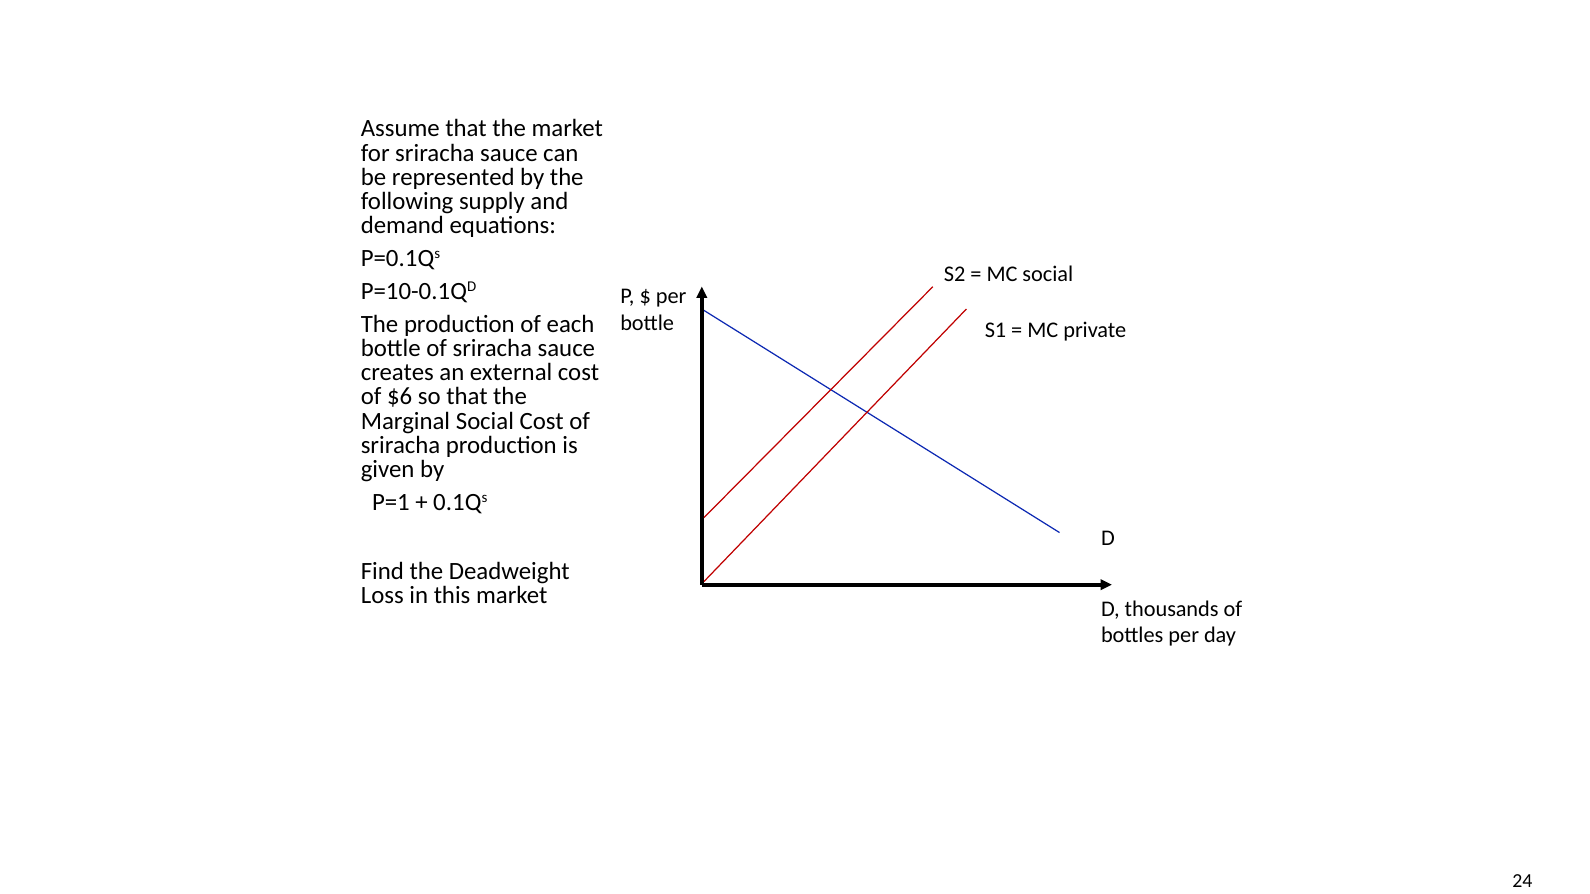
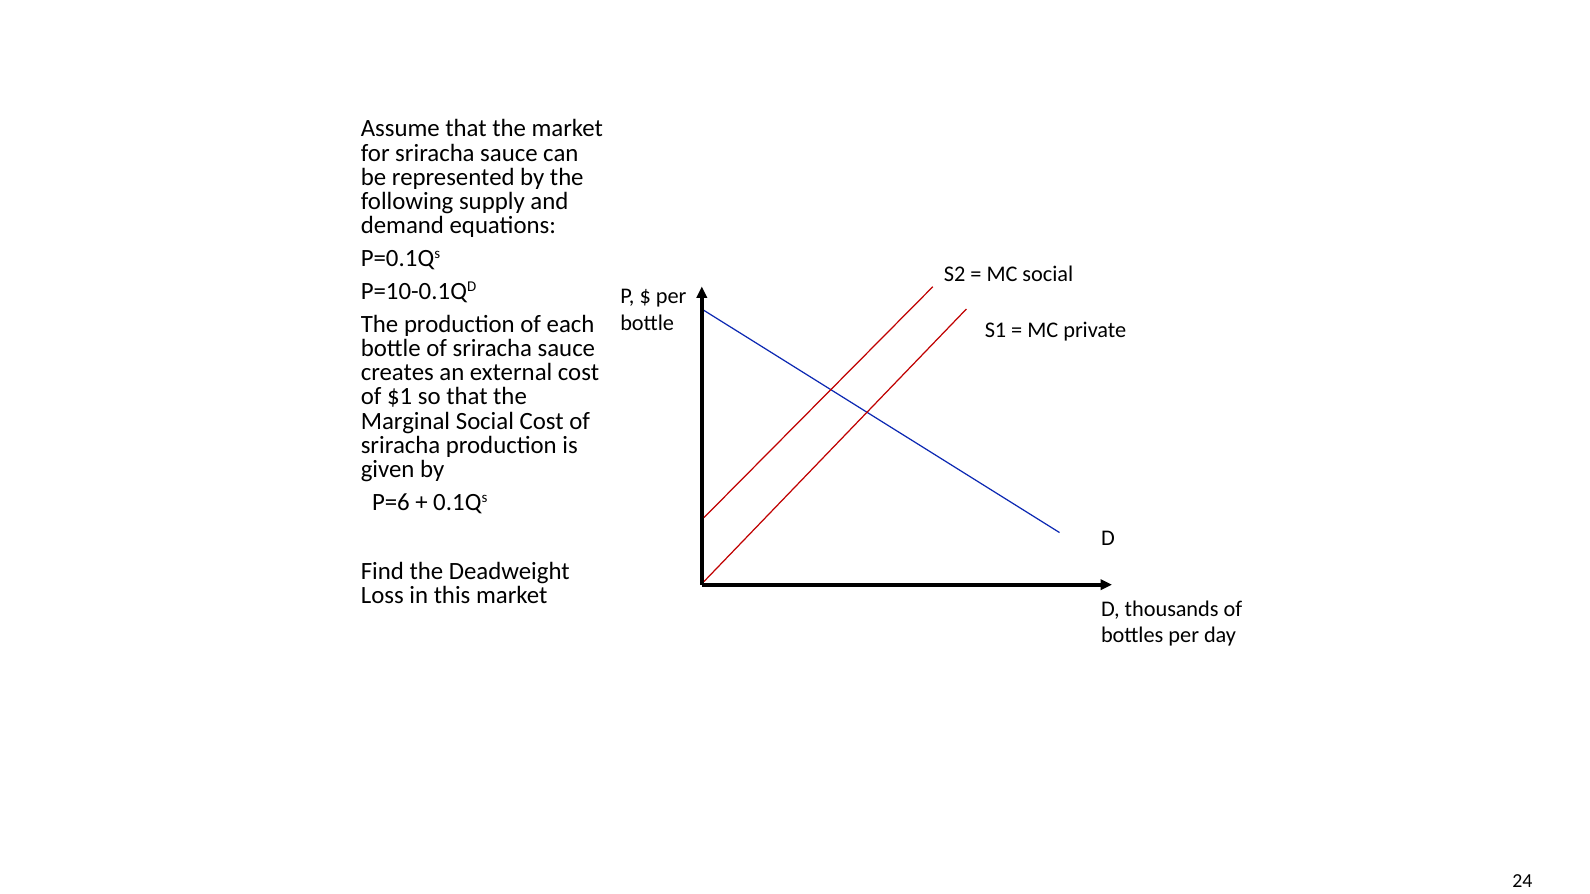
$6: $6 -> $1 (400, 397)
P=1: P=1 -> P=6 (391, 502)
